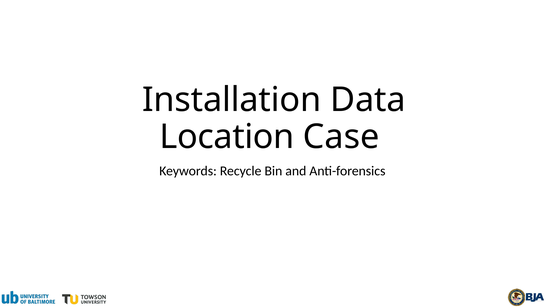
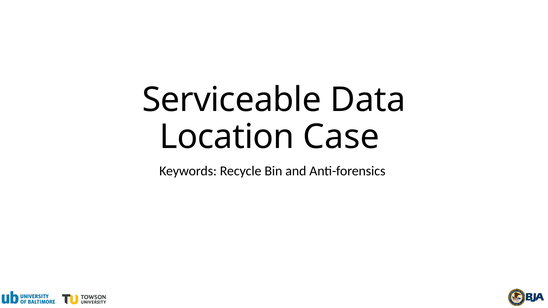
Installation: Installation -> Serviceable (232, 100)
